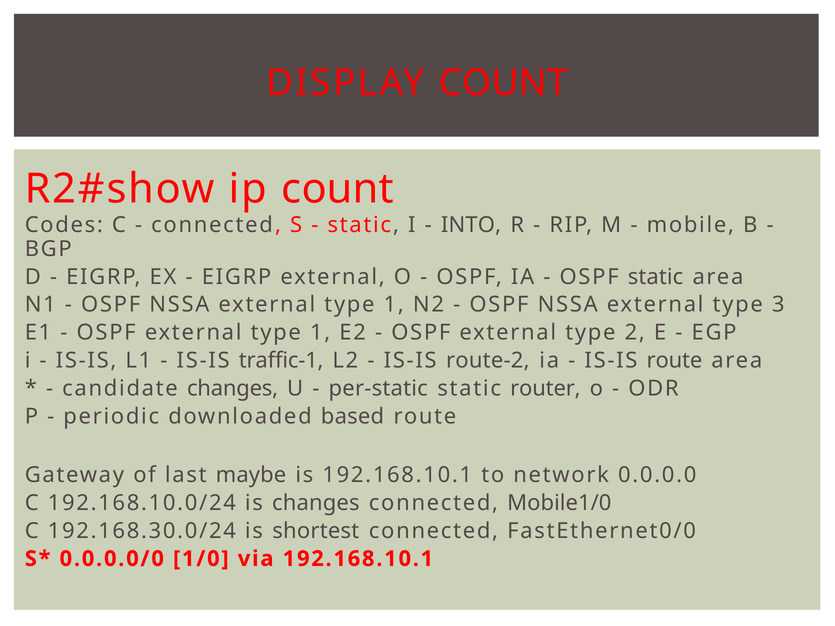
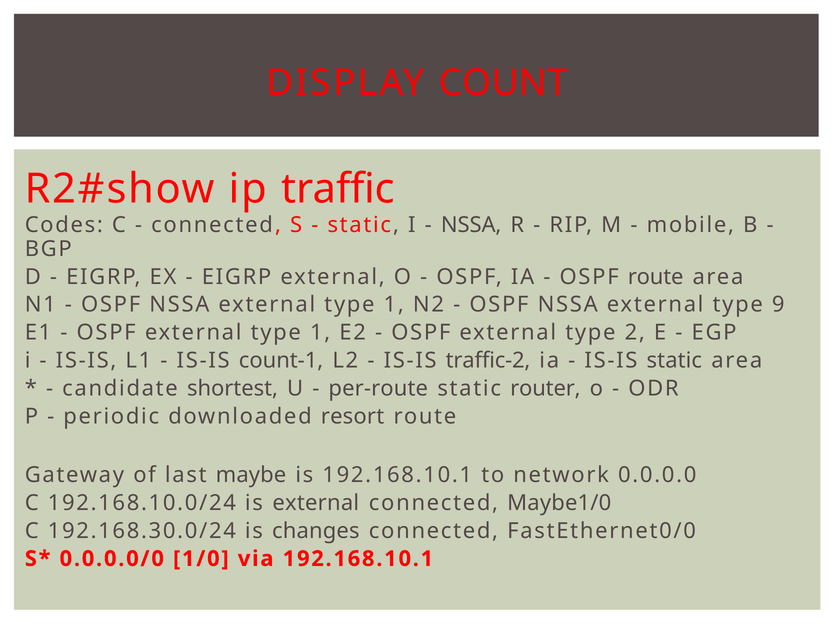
ip count: count -> traffic (338, 189)
INTO: INTO -> NSSA (471, 225)
OSPF static: static -> route (656, 277)
3: 3 -> 9 (778, 305)
traffic-1: traffic-1 -> count-1 (281, 361)
route-2: route-2 -> traffic-2 (488, 361)
IS-IS route: route -> static (674, 361)
candidate changes: changes -> shortest (232, 389)
per-static: per-static -> per-route (378, 389)
based: based -> resort (353, 417)
is changes: changes -> external (316, 503)
Mobile1/0: Mobile1/0 -> Maybe1/0 (559, 503)
shortest: shortest -> changes (316, 531)
